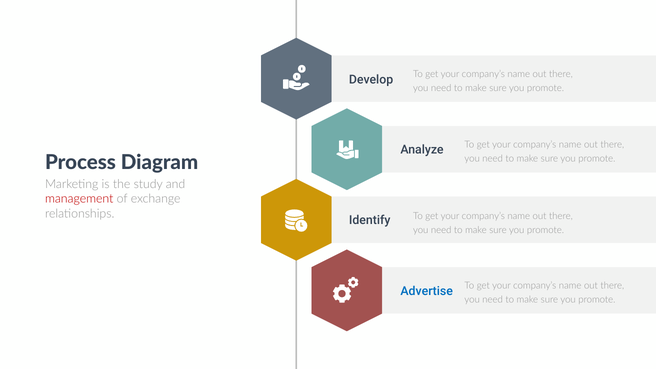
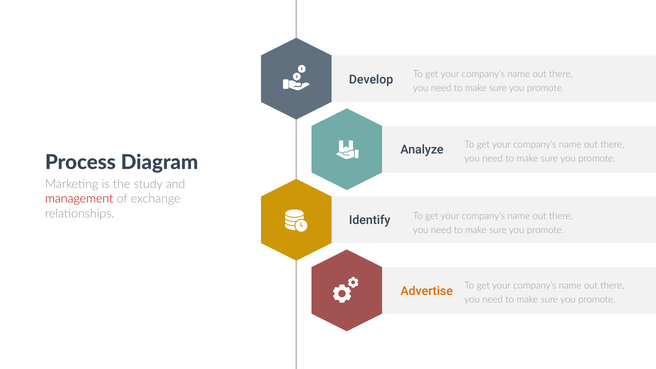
Advertise colour: blue -> orange (427, 291)
